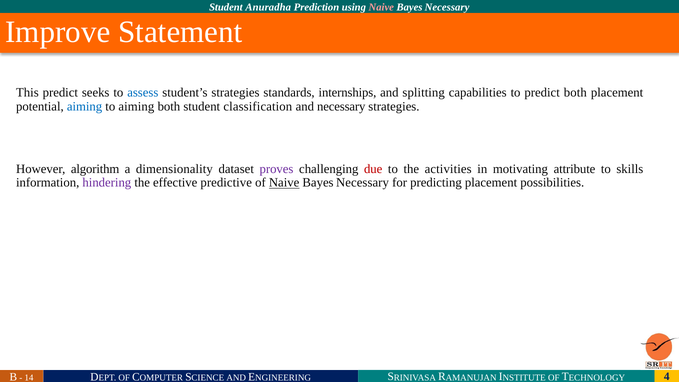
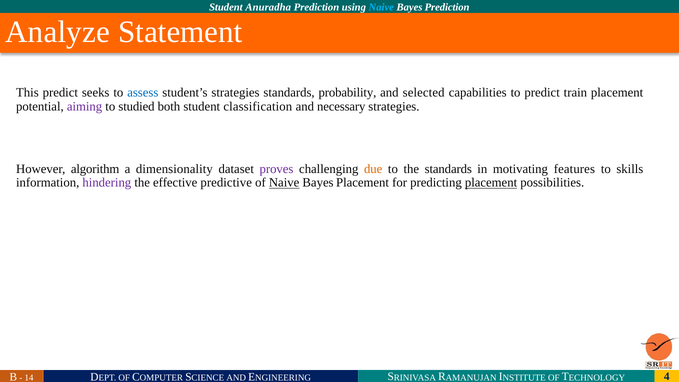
Naive colour: pink -> light blue (381, 7)
Necessary: Necessary -> Prediction (447, 7)
Improve: Improve -> Analyze (58, 32)
internships: internships -> probability (347, 93)
splitting: splitting -> selected (424, 93)
predict both: both -> train (575, 93)
aiming colour: blue -> purple (85, 107)
to aiming: aiming -> studied (137, 107)
due colour: red -> orange (373, 169)
the activities: activities -> standards (448, 169)
attribute: attribute -> features (574, 169)
Necessary: Necessary -> Placement (363, 183)
placement underline: none -> present (491, 183)
